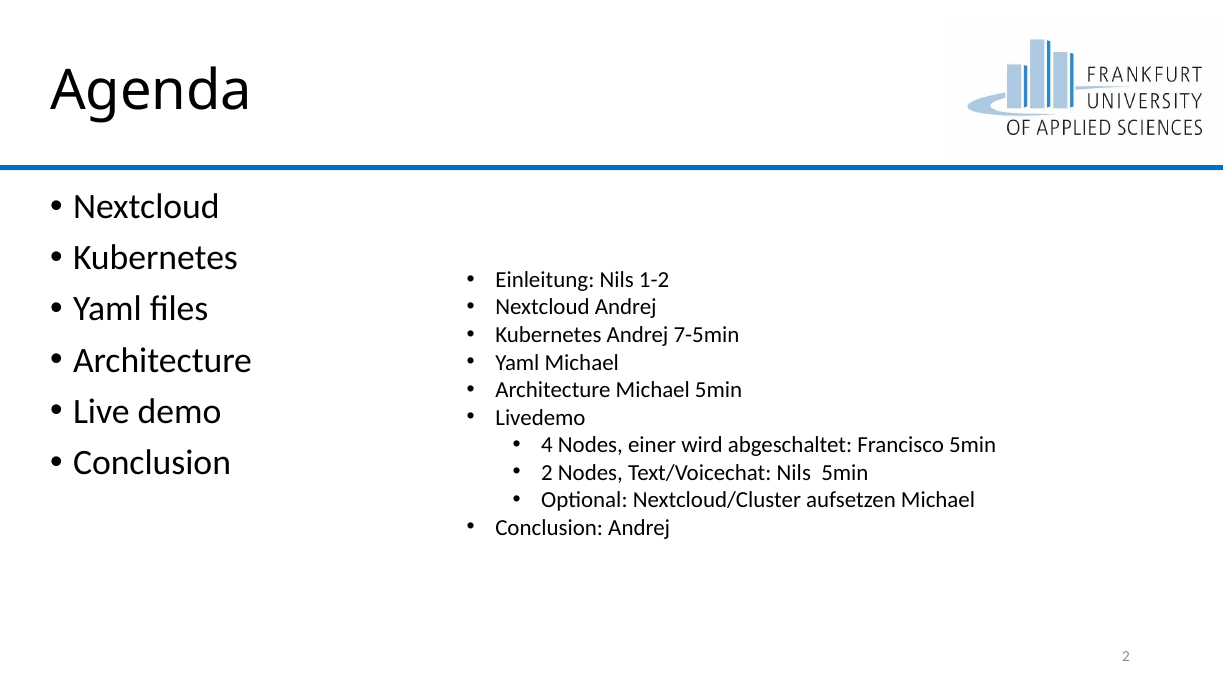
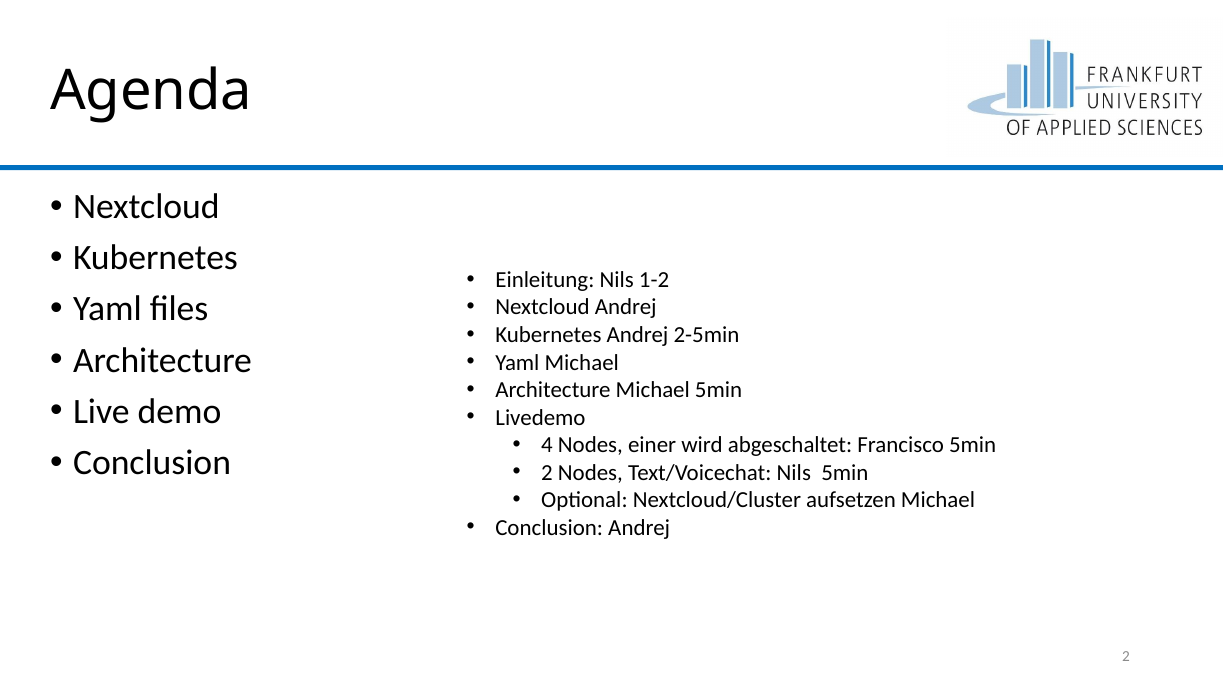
7-5min: 7-5min -> 2-5min (706, 335)
